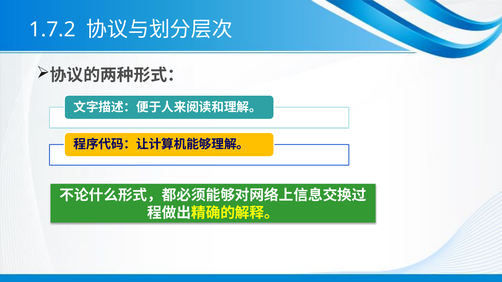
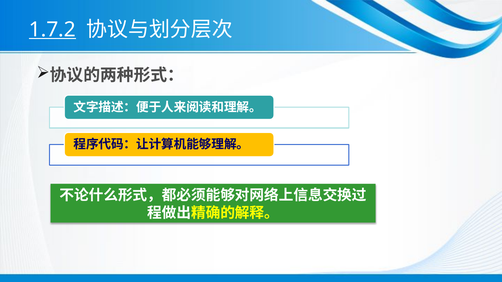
1.7.2 underline: none -> present (52, 30)
